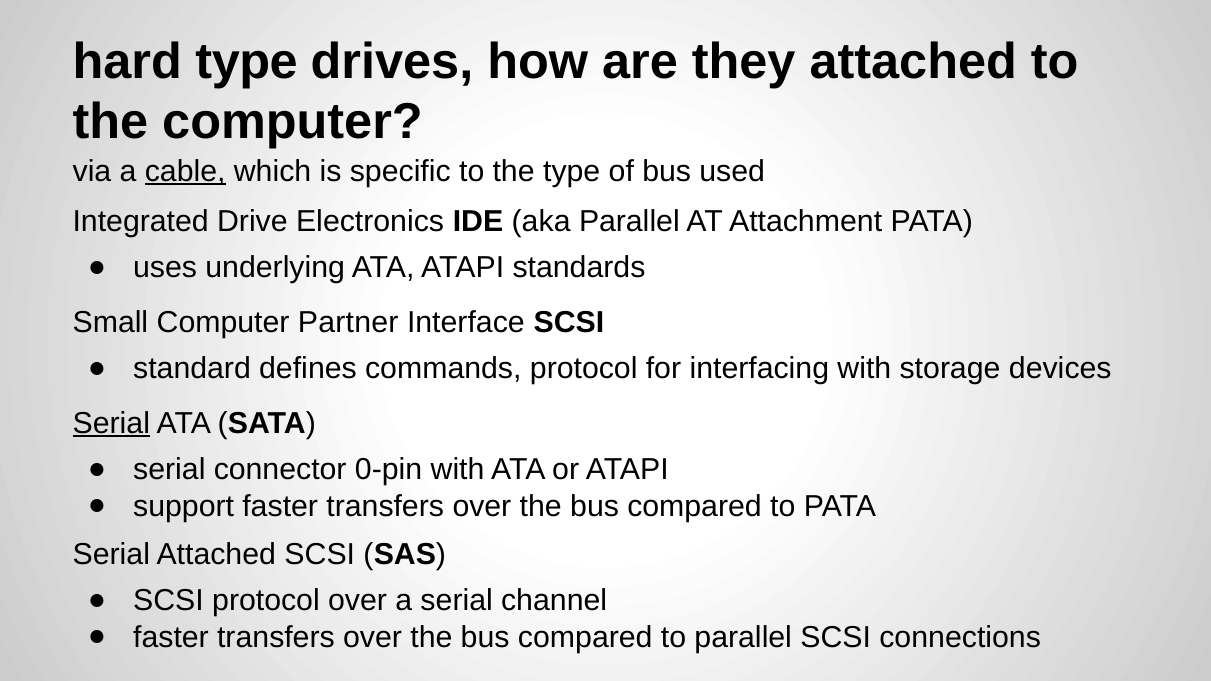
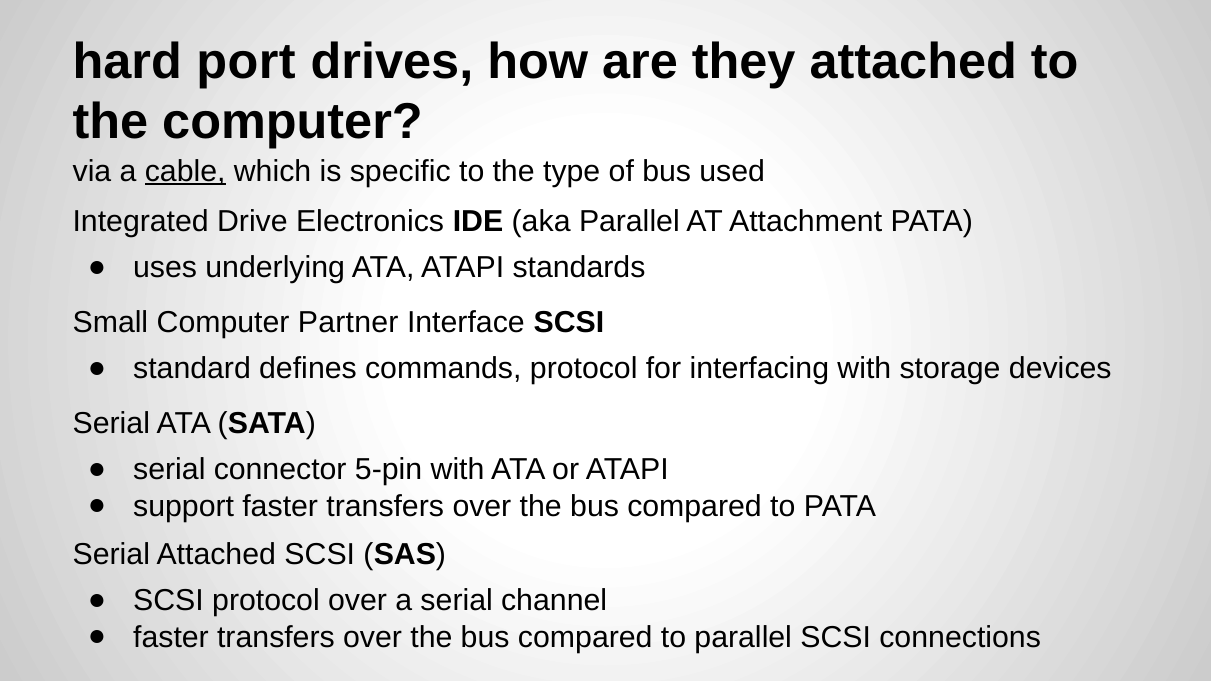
hard type: type -> port (246, 62)
Serial underline: present -> none (111, 423)
0-pin: 0-pin -> 5-pin (389, 470)
